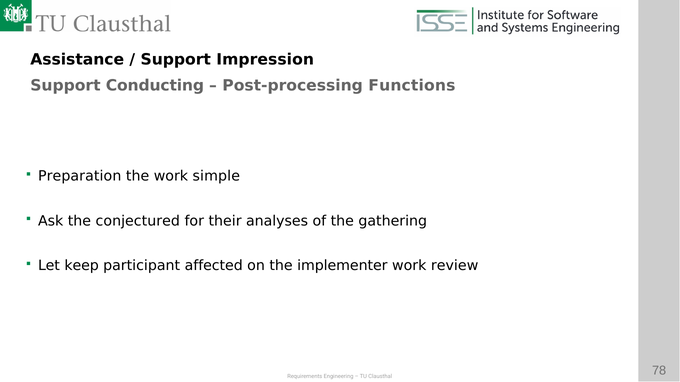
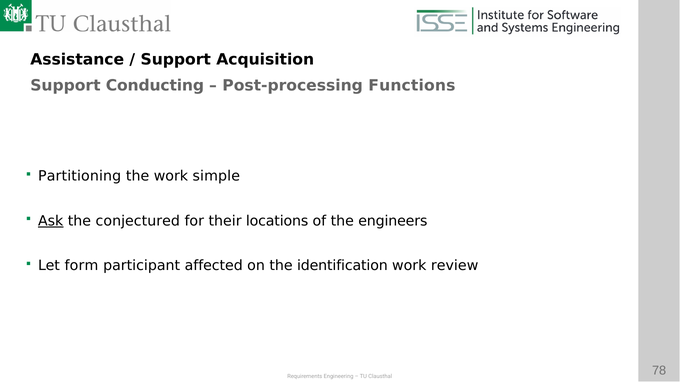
Impression: Impression -> Acquisition (265, 60)
Preparation: Preparation -> Partitioning (80, 176)
Ask underline: none -> present (51, 221)
analyses: analyses -> locations (277, 221)
gathering: gathering -> engineers (393, 221)
keep: keep -> form (81, 266)
implementer: implementer -> identification (342, 266)
